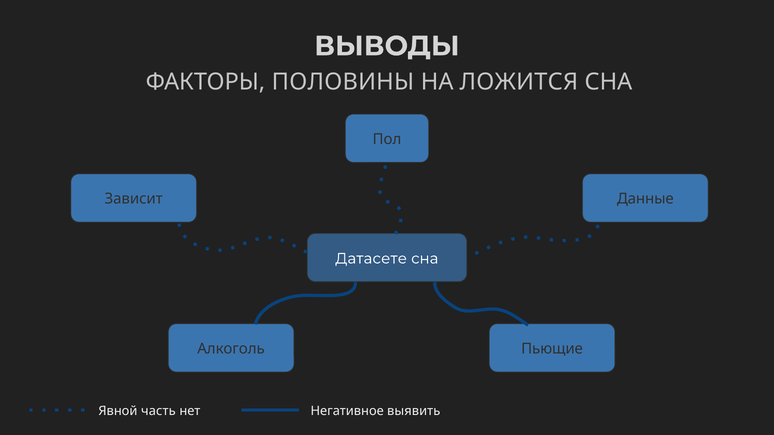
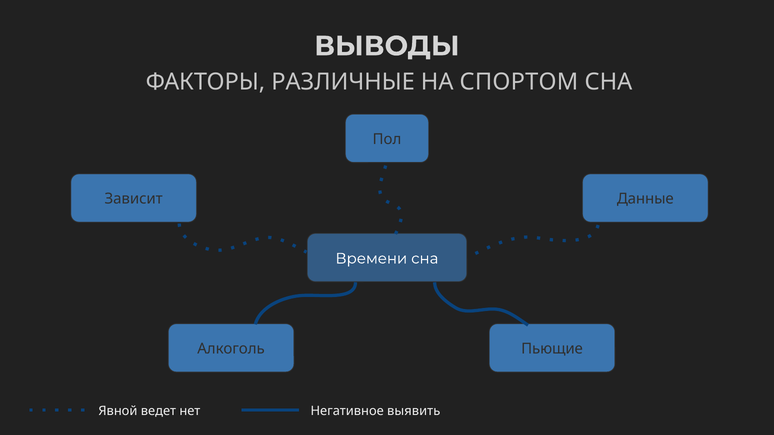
ПОЛОВИНЫ: ПОЛОВИНЫ -> РАЗЛИЧНЫЕ (343, 82)
ЛОЖИТСЯ: ЛОЖИТСЯ -> СПОРТОМ (519, 82)
Датасете: Датасете -> Времени (371, 259)
часть: часть -> ведет (158, 411)
